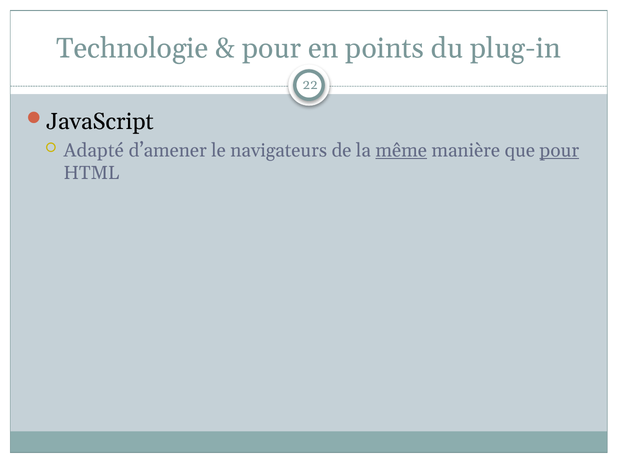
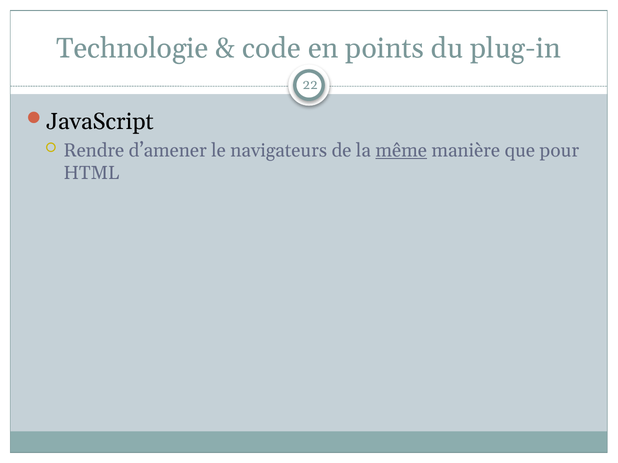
pour: pour -> code (272, 49)
Adapté: Adapté -> Rendre (94, 151)
pour underline: present -> none (559, 151)
